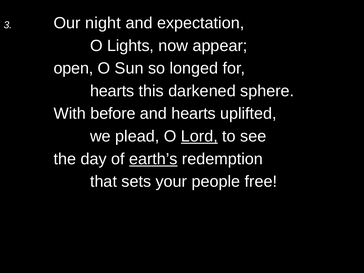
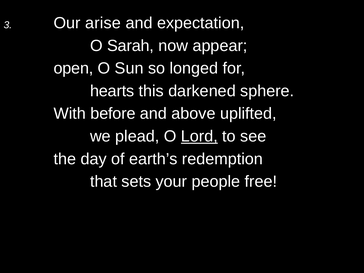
night: night -> arise (103, 23)
Lights: Lights -> Sarah (131, 46)
and hearts: hearts -> above (193, 114)
earth’s underline: present -> none (153, 159)
